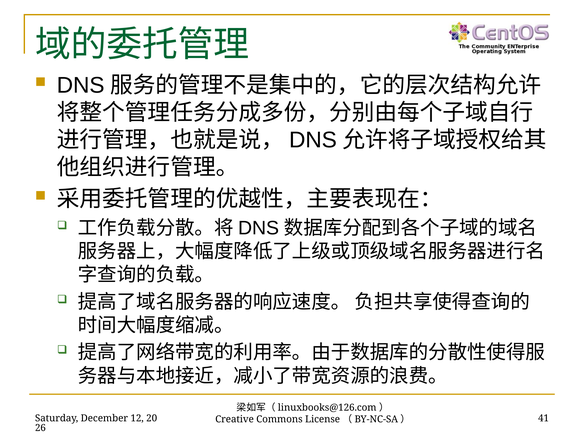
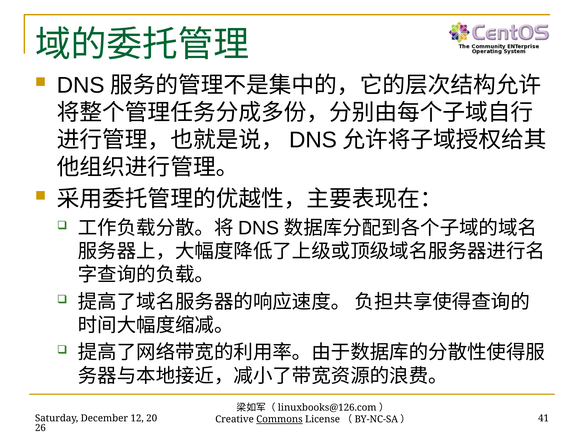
Commons underline: none -> present (279, 419)
